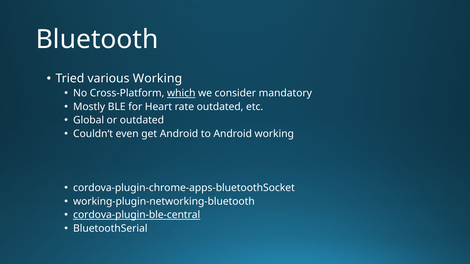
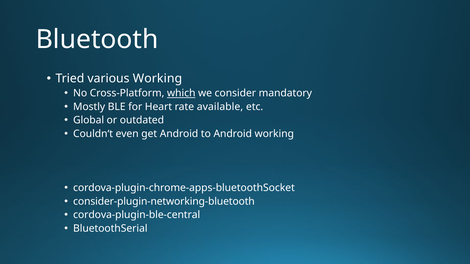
rate outdated: outdated -> available (220, 107)
working-plugin-networking-bluetooth: working-plugin-networking-bluetooth -> consider-plugin-networking-bluetooth (164, 202)
cordova-plugin-ble-central underline: present -> none (137, 215)
